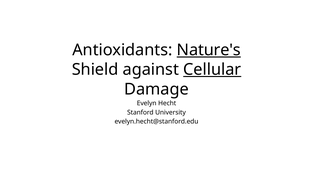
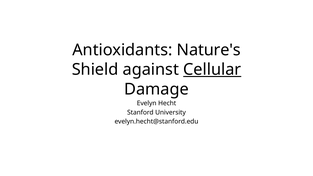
Nature's underline: present -> none (209, 50)
